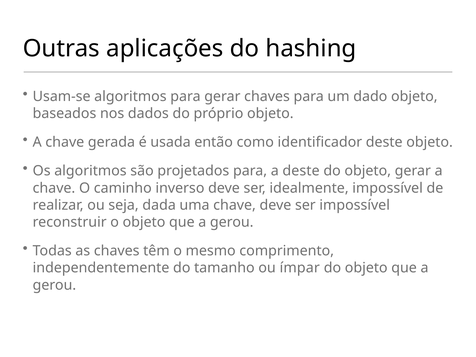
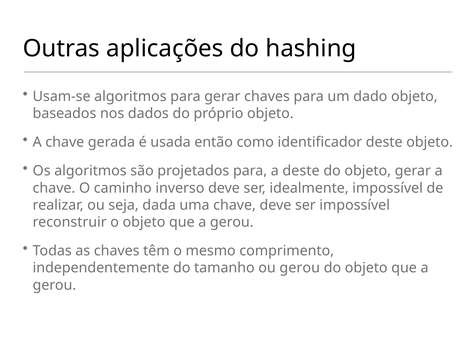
ou ímpar: ímpar -> gerou (300, 268)
